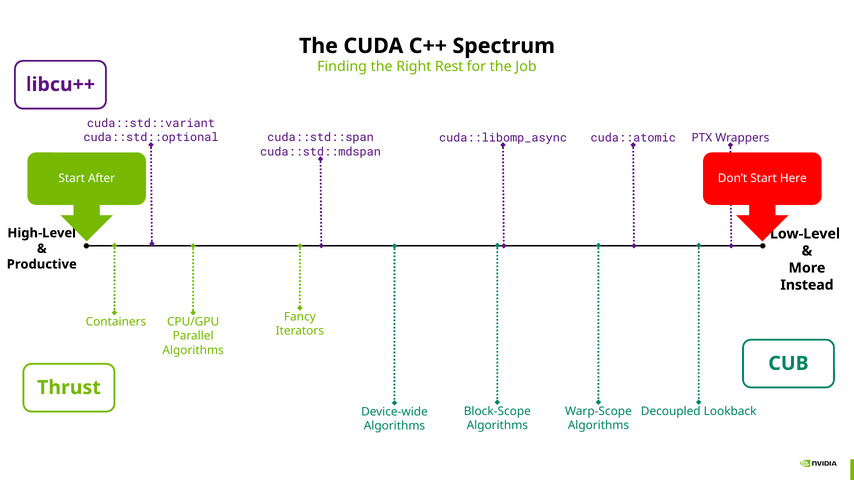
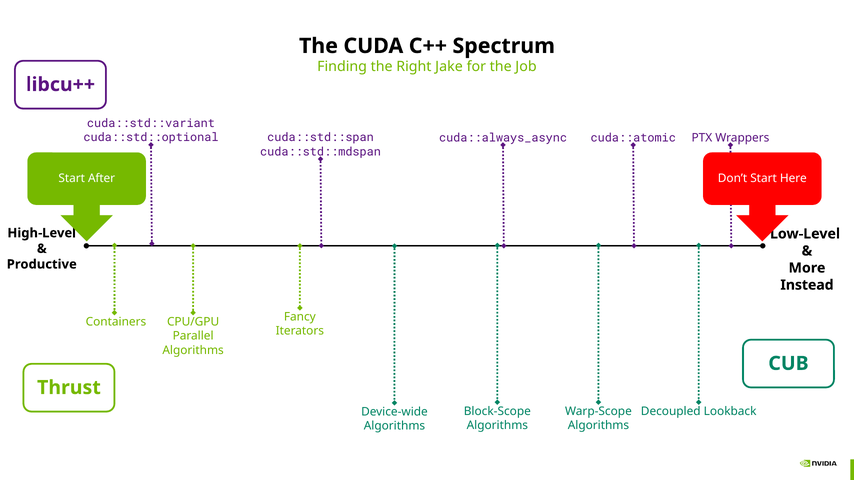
Rest: Rest -> Jake (449, 67)
cuda::libomp_async: cuda::libomp_async -> cuda::always_async (503, 138)
